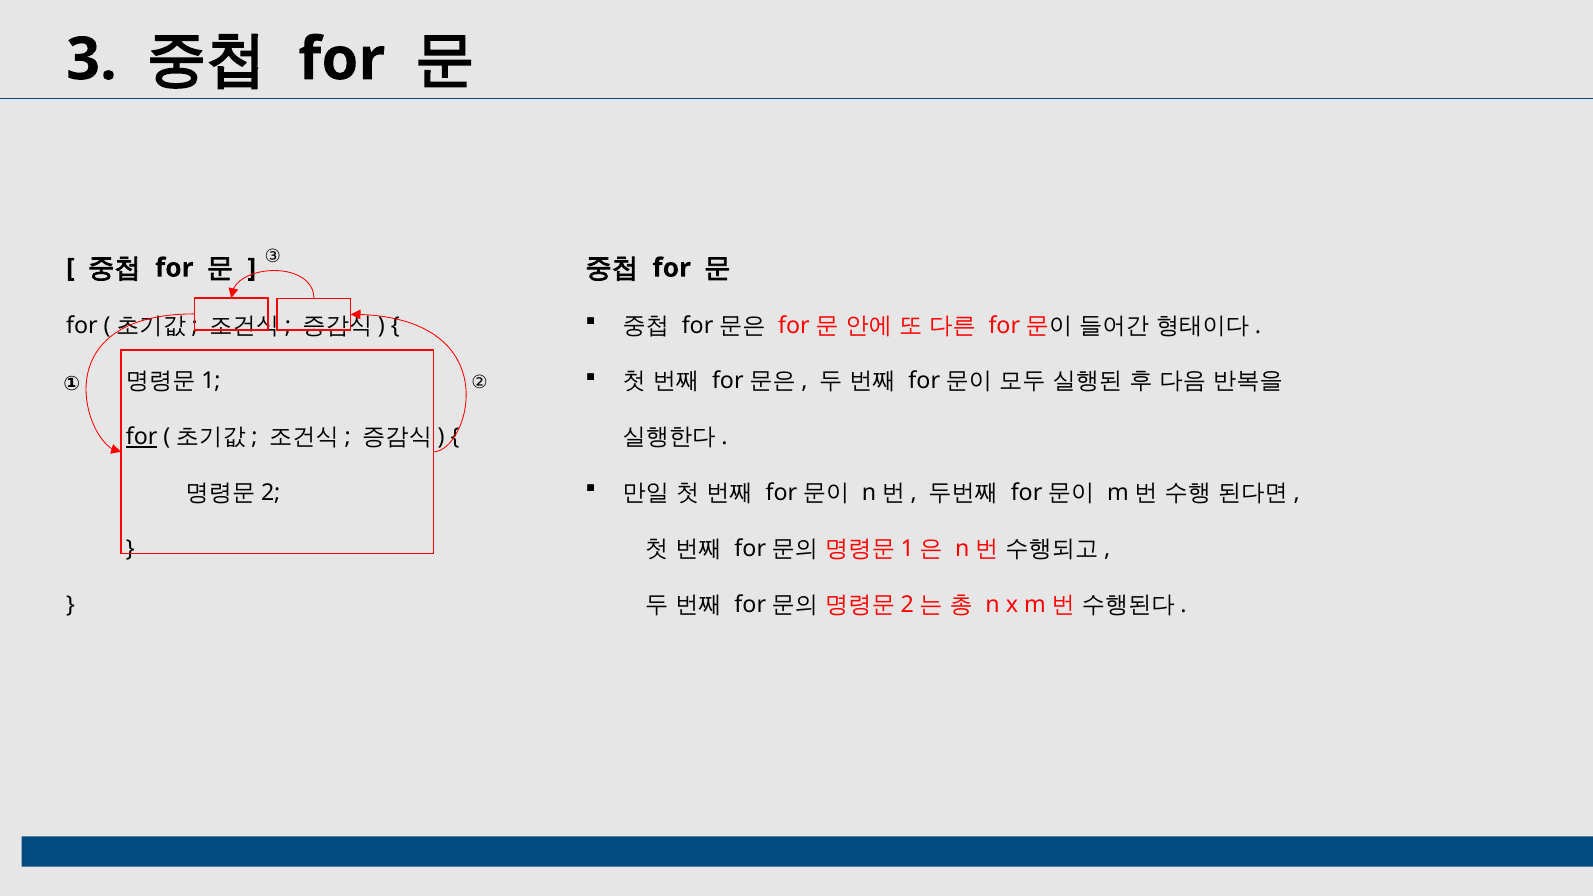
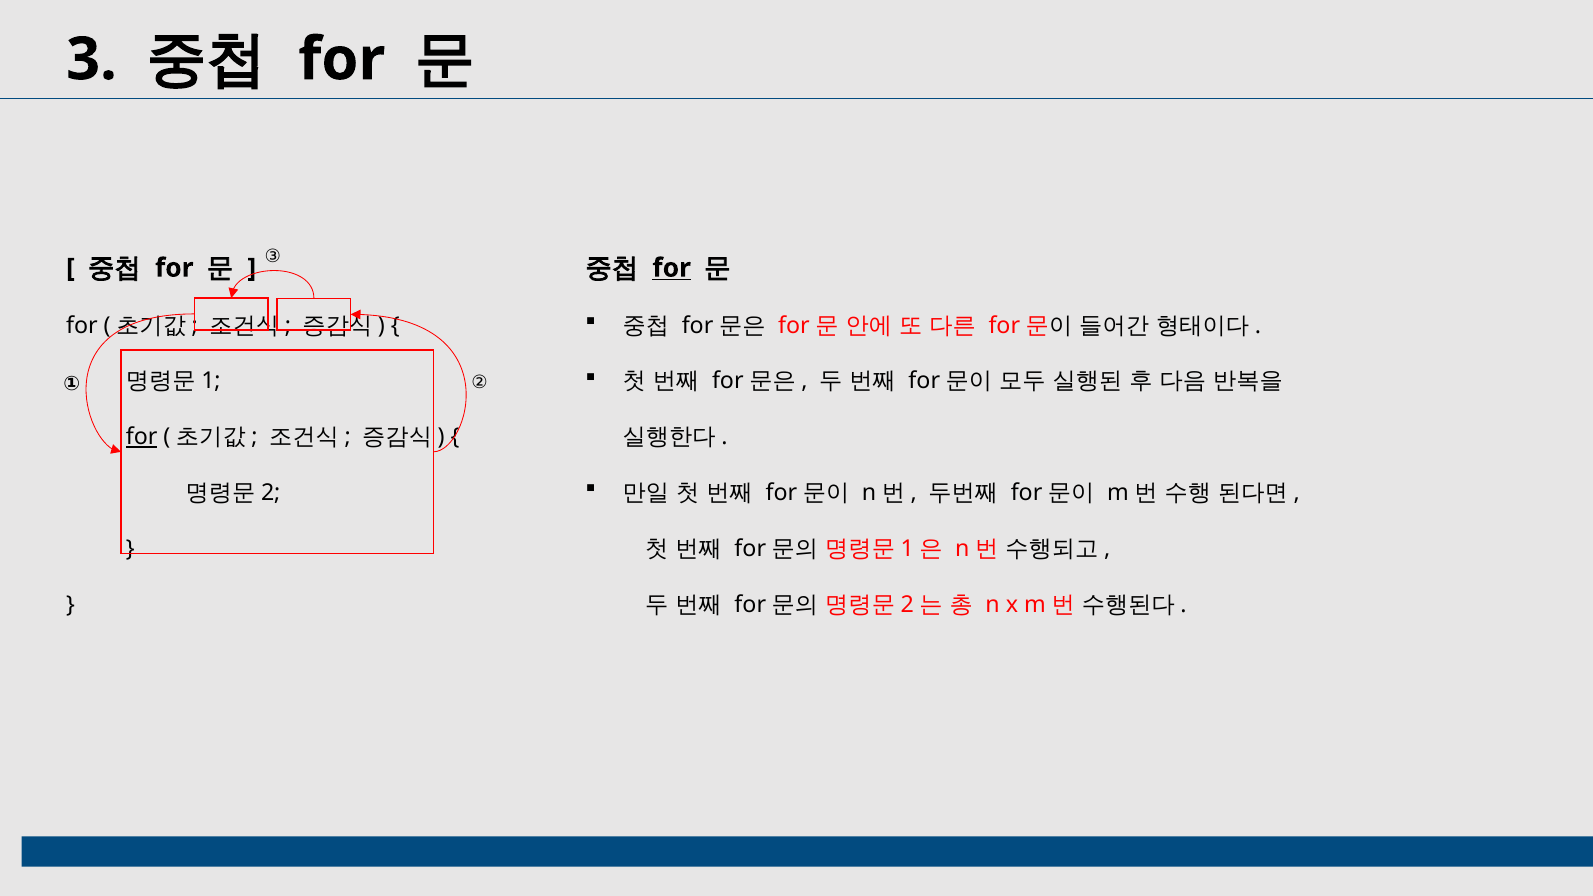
for underline: none -> present (672, 268)
